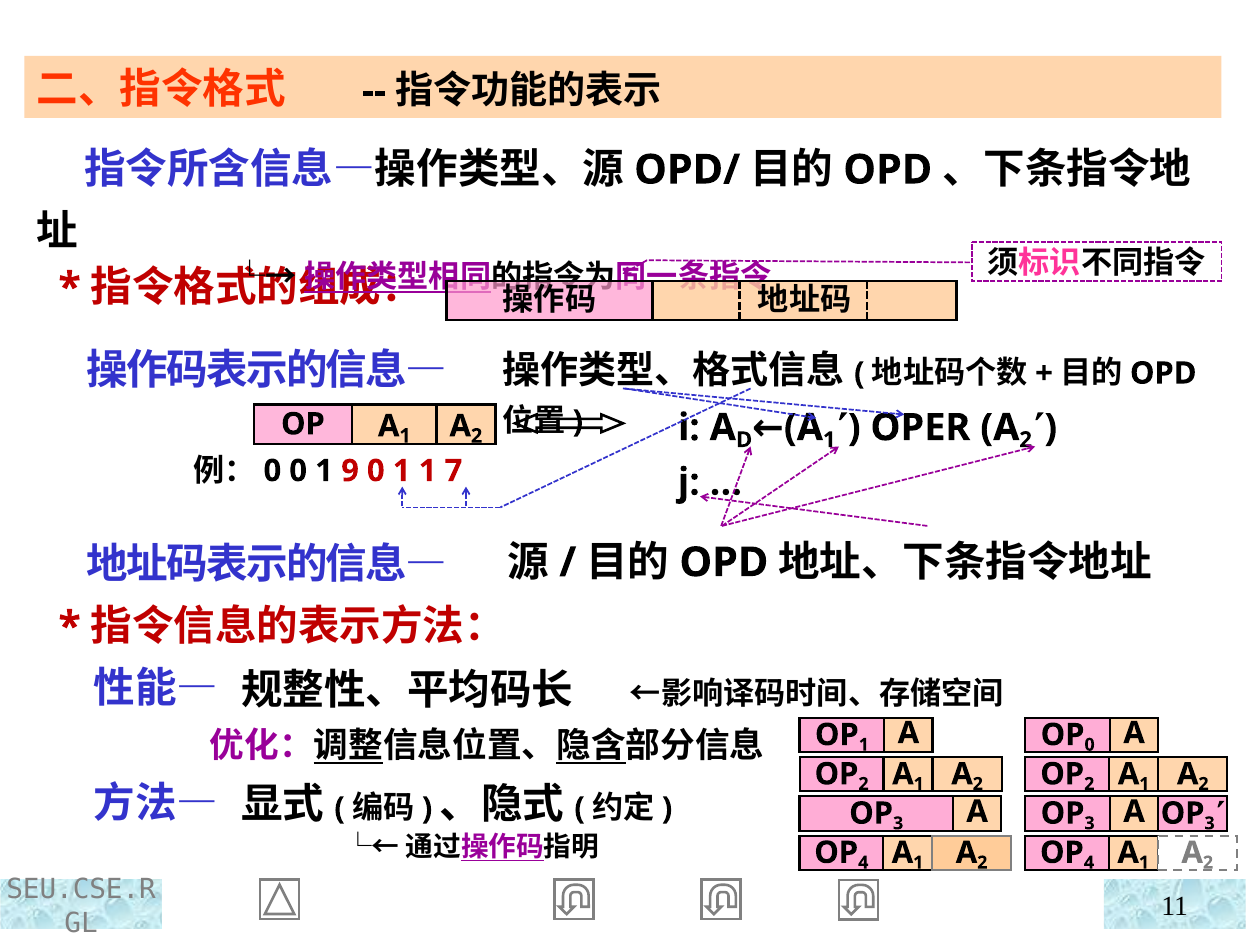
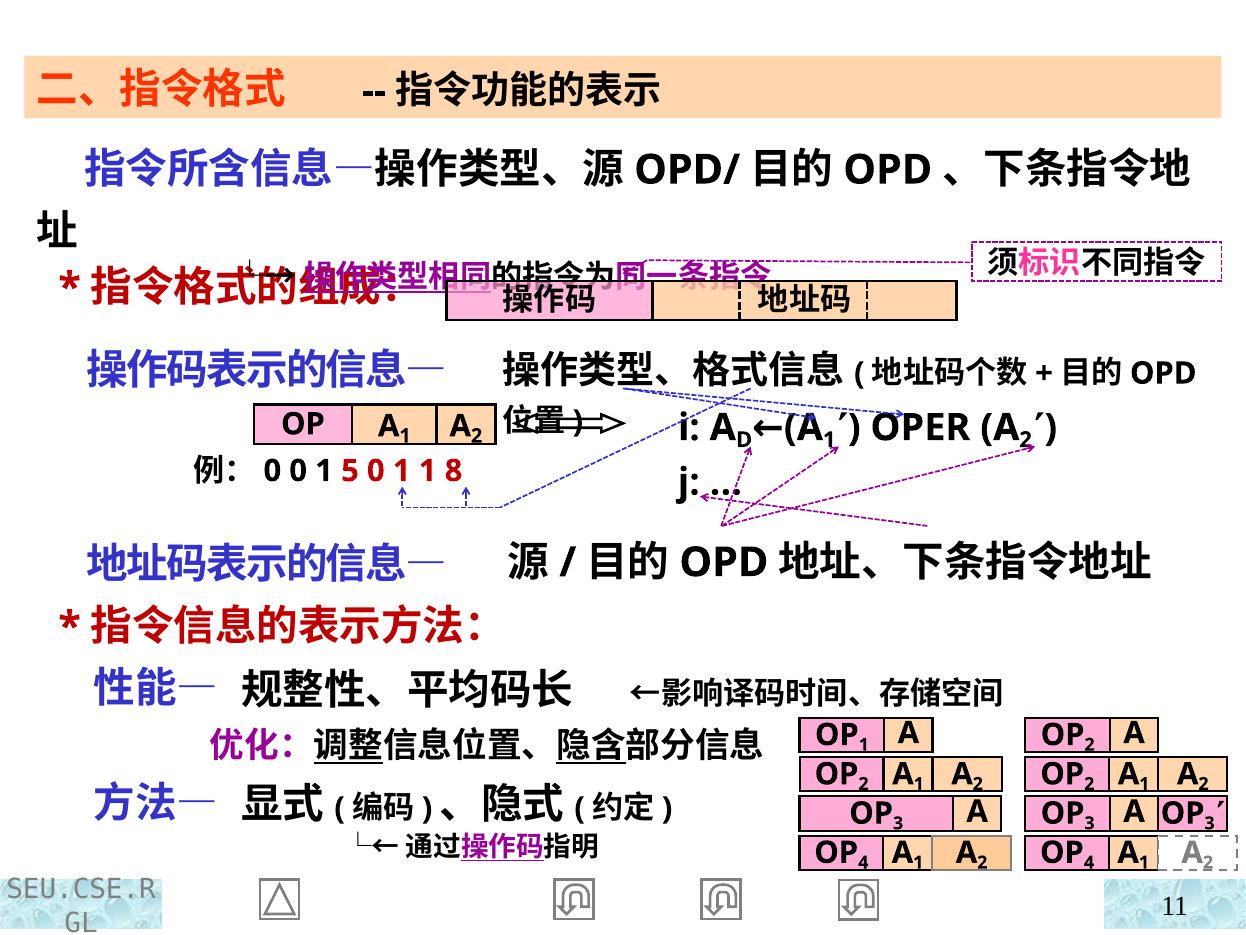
9: 9 -> 5 (350, 471)
7: 7 -> 8 (454, 471)
0: 0 -> 2 (1090, 744)
